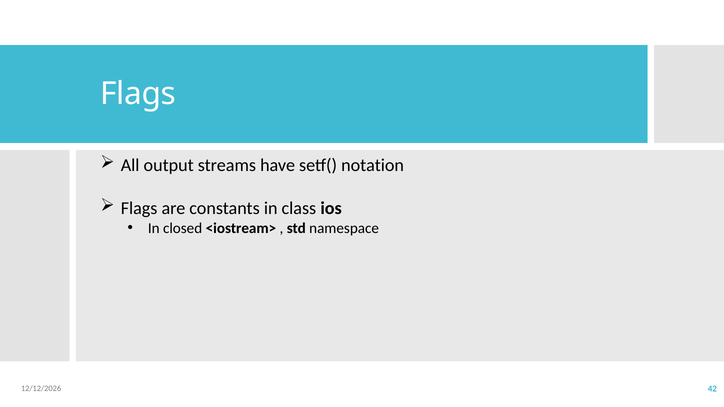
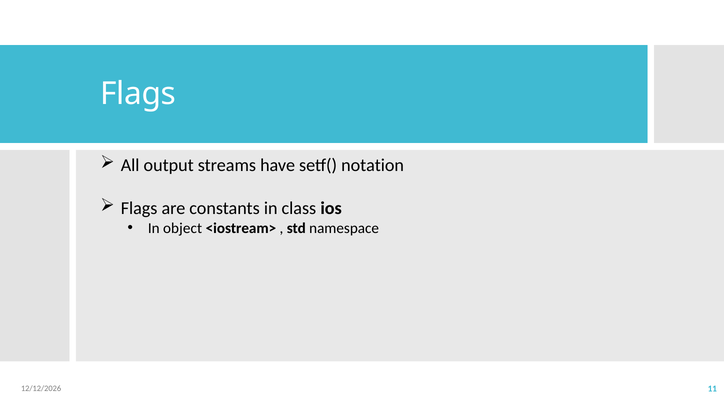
closed: closed -> object (183, 228)
42: 42 -> 11 (712, 389)
